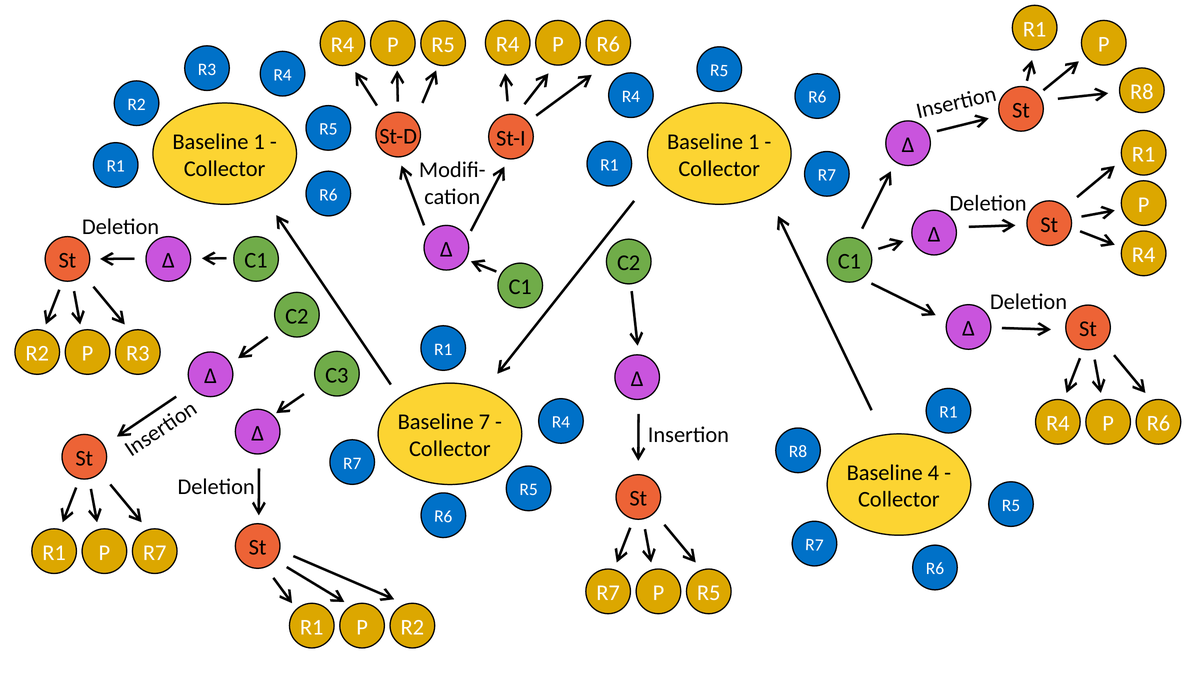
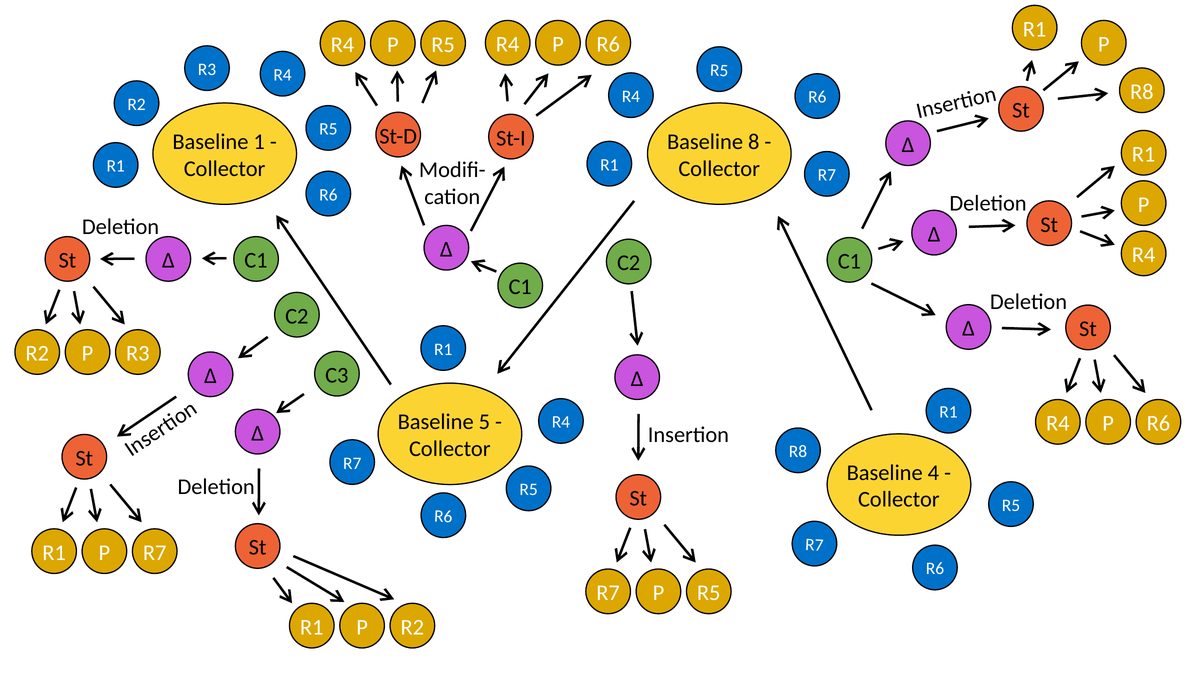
1: 1 -> 8 (754, 142)
7: 7 -> 5 (484, 422)
